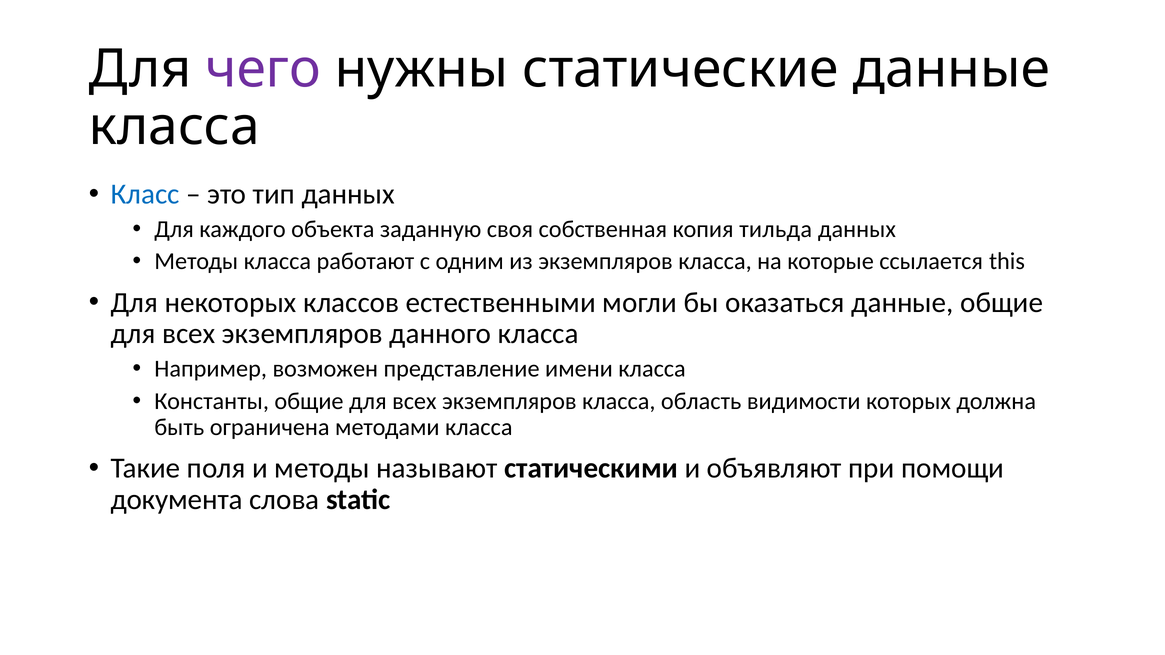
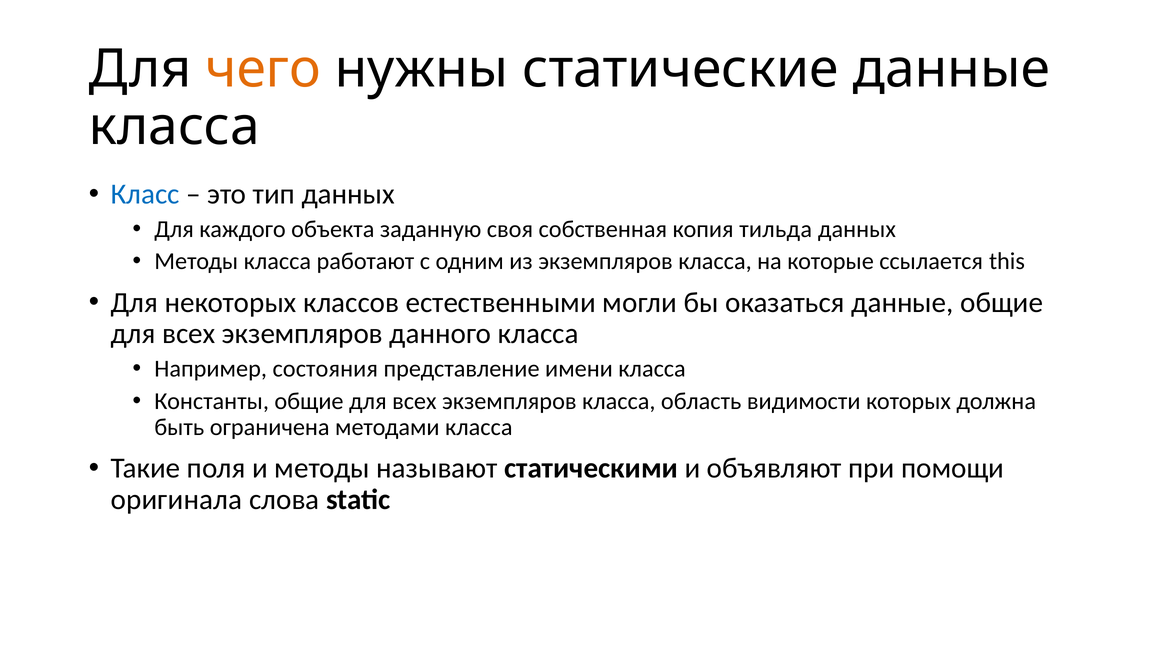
чего colour: purple -> orange (263, 69)
возможен: возможен -> состояния (325, 369)
документа: документа -> оригинала (176, 500)
